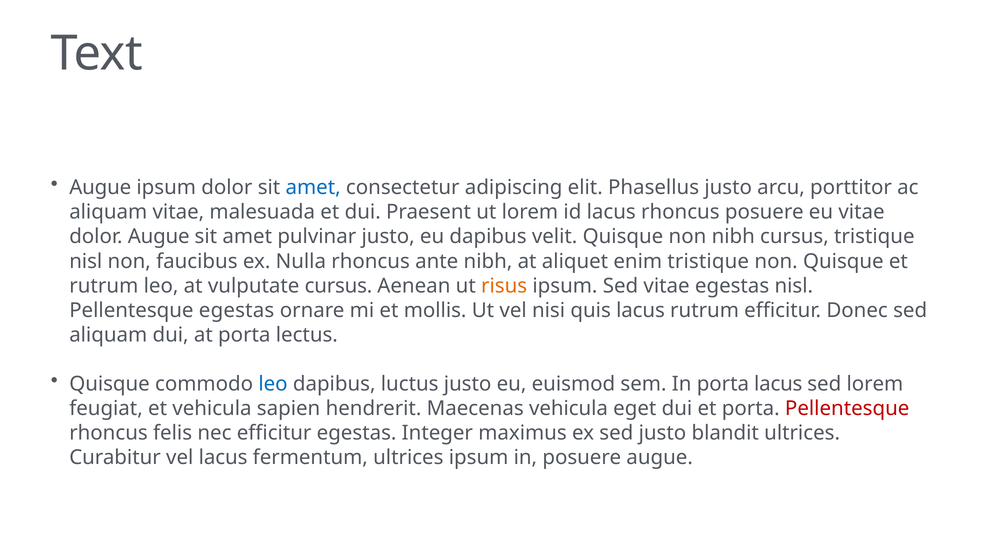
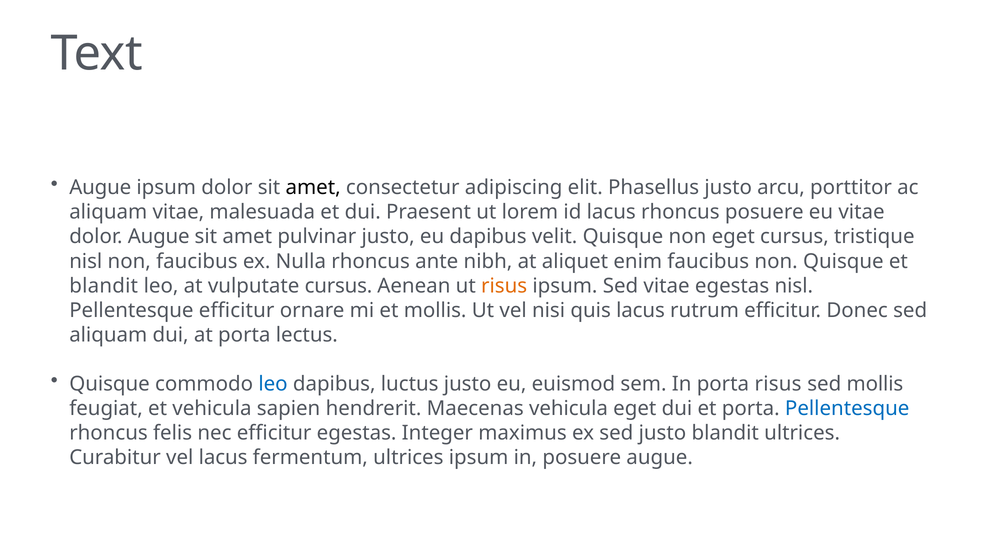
amet colour: blue -> black (313, 187)
non nibh: nibh -> eget (733, 237)
enim tristique: tristique -> faucibus (708, 261)
rutrum: rutrum -> blandit (104, 286)
Pellentesque egestas: egestas -> efficitur (237, 311)
porta lacus: lacus -> risus (778, 384)
sed lorem: lorem -> mollis (875, 384)
Pellentesque colour: red -> blue (847, 408)
